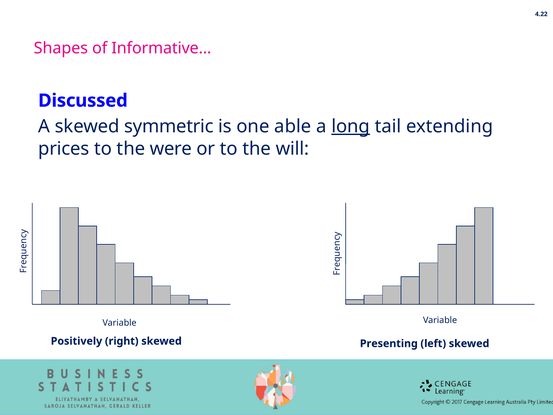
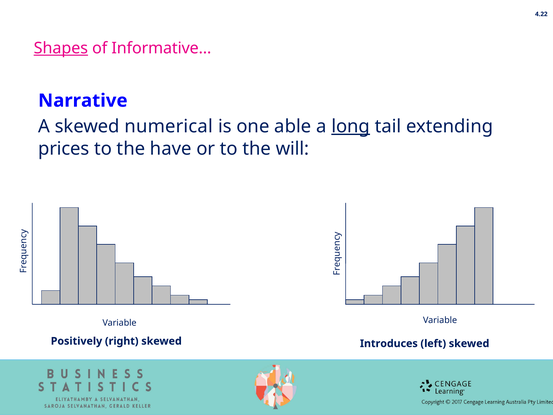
Shapes underline: none -> present (61, 48)
Discussed: Discussed -> Narrative (83, 101)
symmetric: symmetric -> numerical (169, 126)
were: were -> have (171, 148)
Presenting: Presenting -> Introduces (389, 343)
